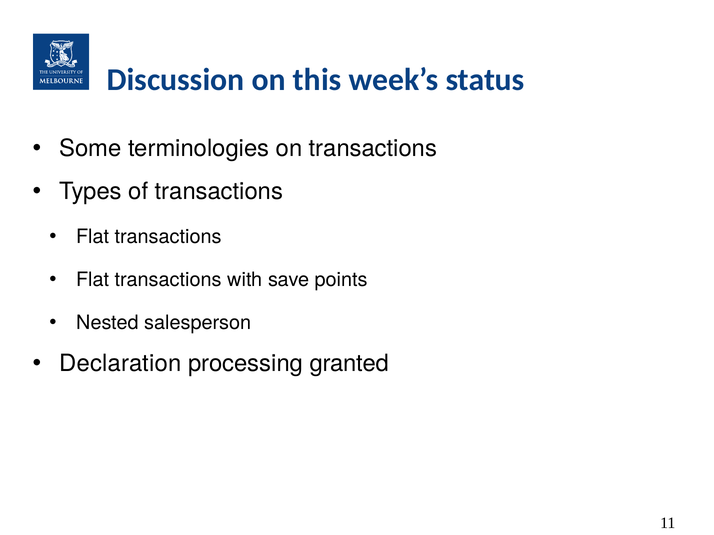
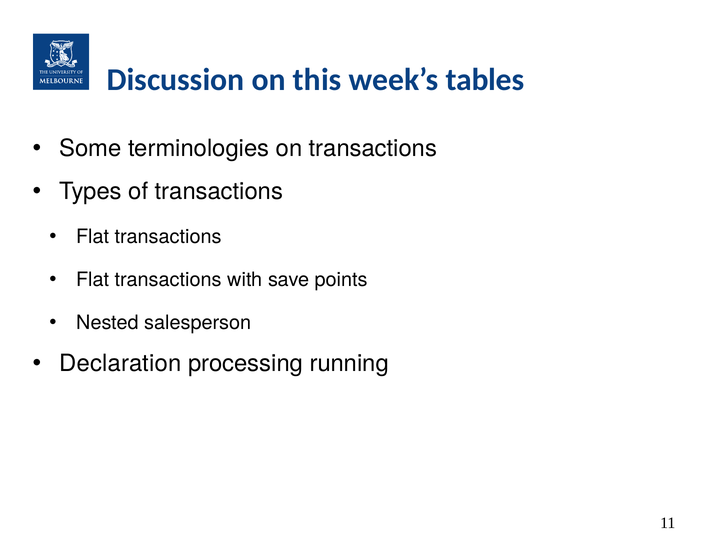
status: status -> tables (485, 80)
granted: granted -> running (349, 364)
